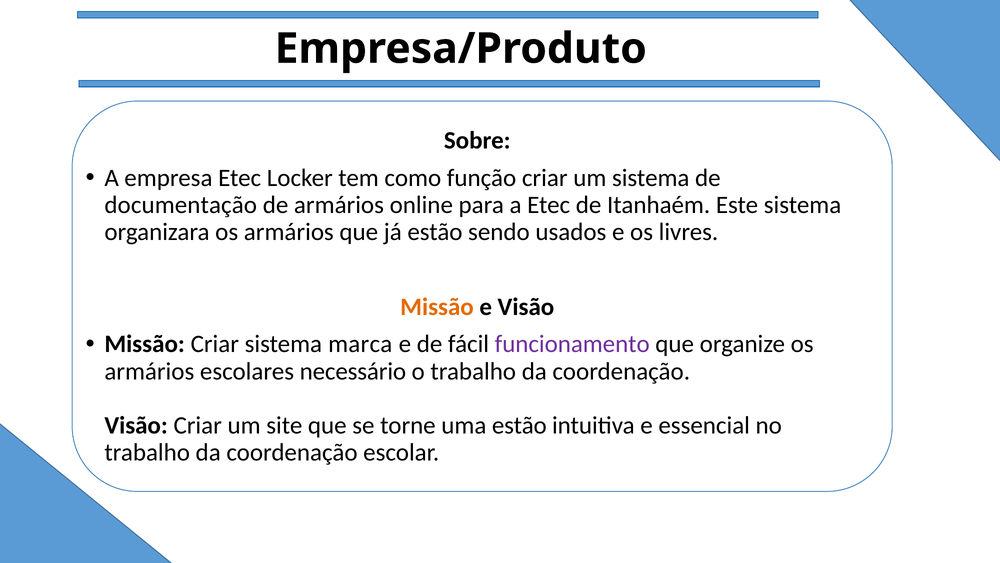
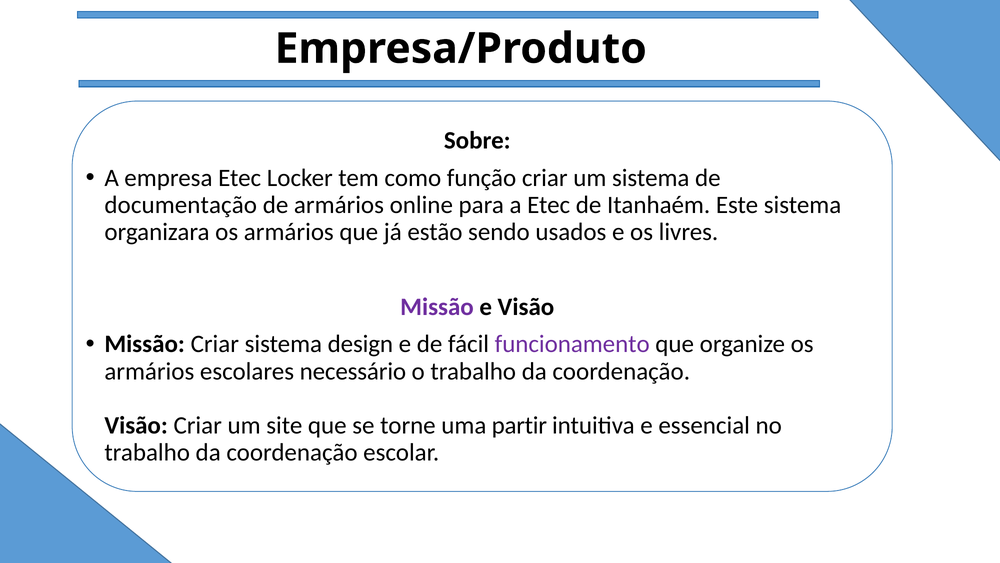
Missão colour: orange -> purple (437, 307)
marca: marca -> design (360, 344)
uma estão: estão -> partir (519, 425)
